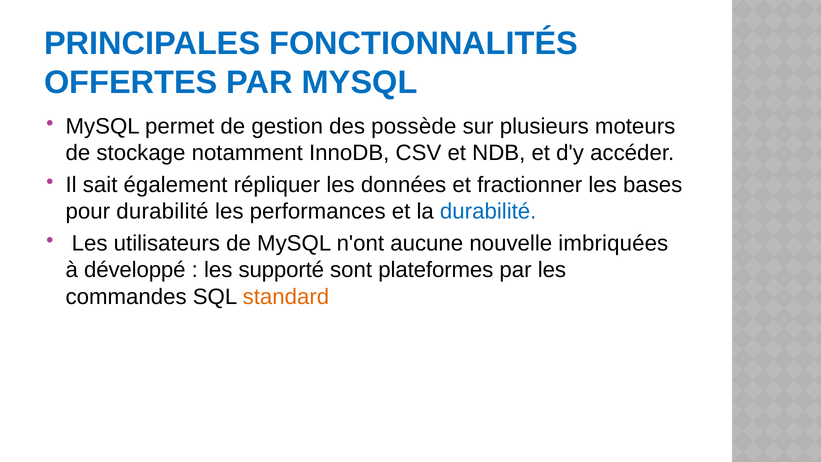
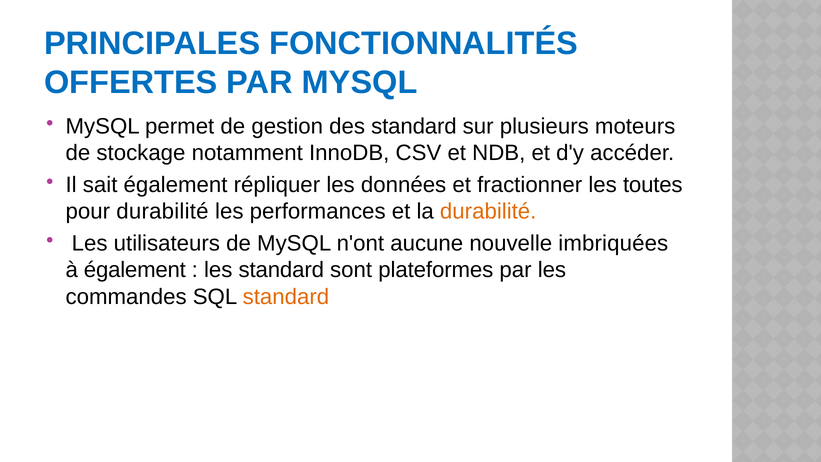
des possède: possède -> standard (414, 126)
bases: bases -> toutes (653, 185)
durabilité colour: blue -> orange (488, 211)
à développé: développé -> également (135, 270)
les supporté: supporté -> standard (281, 270)
